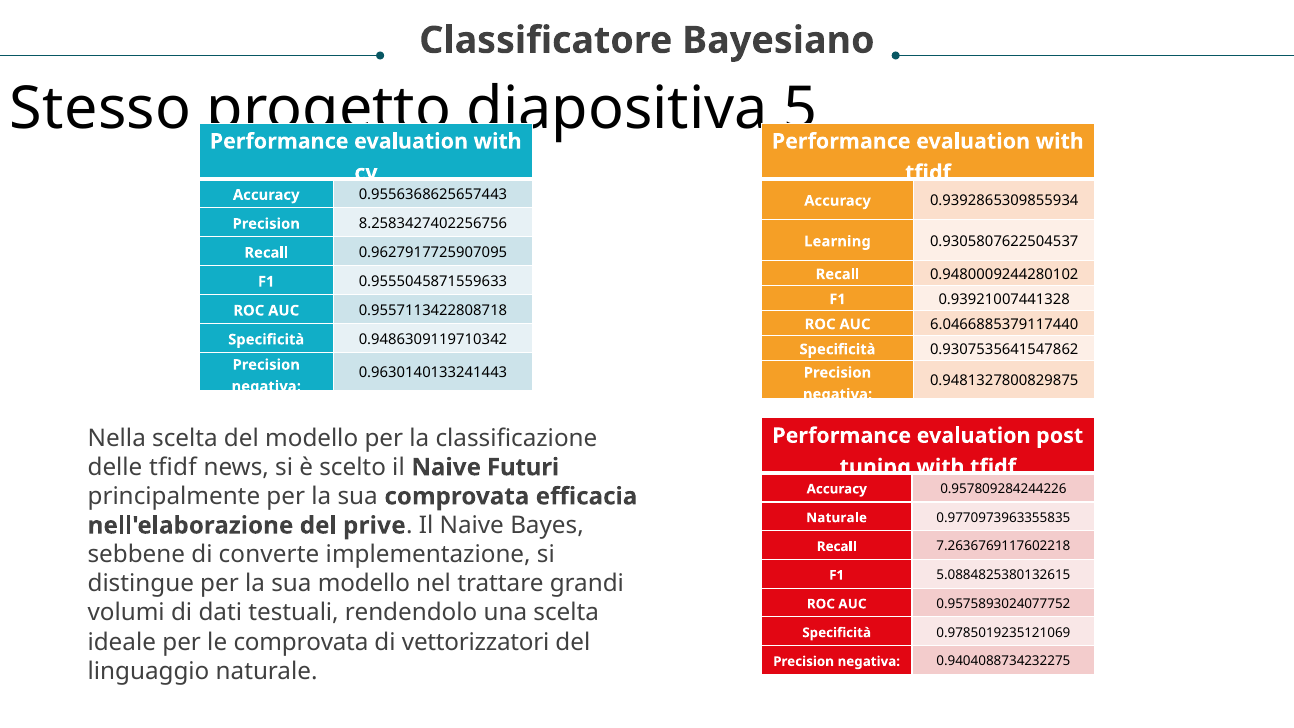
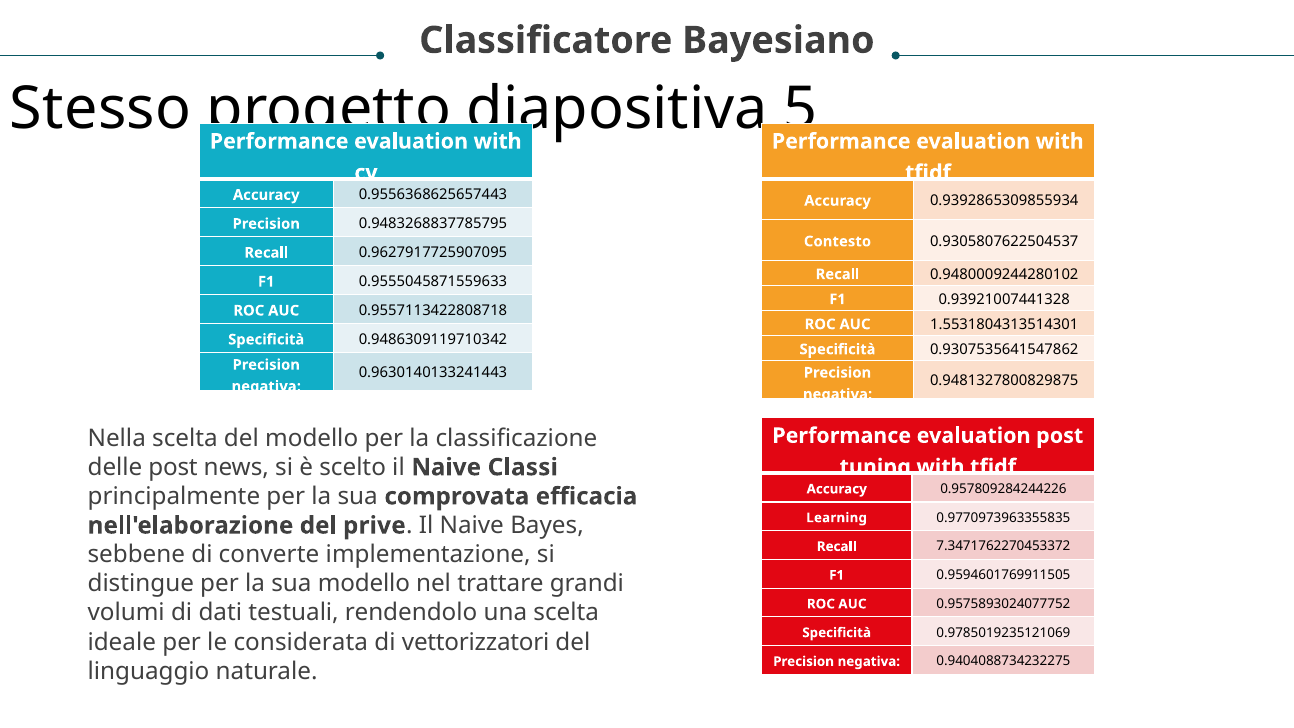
8.2583427402256756: 8.2583427402256756 -> 0.9483268837785795 (433, 224)
Learning: Learning -> Contesto (837, 241)
6.0466885379117440: 6.0466885379117440 -> 1.5531804313514301 (1004, 324)
delle tfidf: tfidf -> post (173, 467)
Futuri: Futuri -> Classi (523, 467)
Naturale: Naturale -> Learning (837, 518)
7.2636769117602218: 7.2636769117602218 -> 7.3471762270453372 (1003, 546)
5.0884825380132615: 5.0884825380132615 -> 0.9594601769911505 (1003, 575)
le comprovata: comprovata -> considerata (301, 642)
